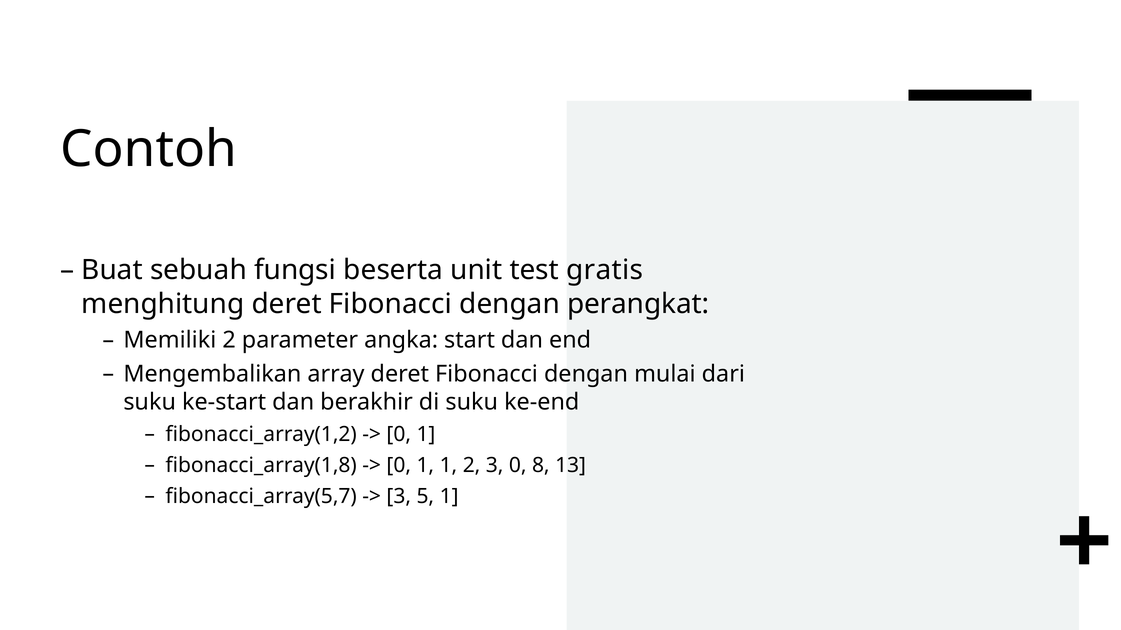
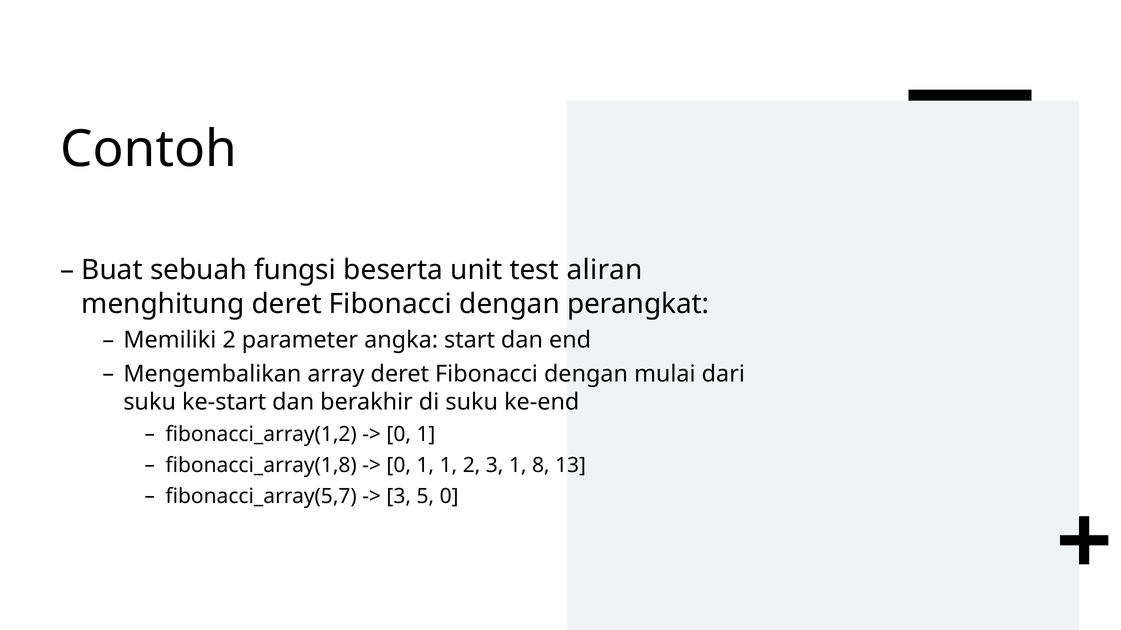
gratis: gratis -> aliran (605, 270)
3 0: 0 -> 1 (518, 466)
5 1: 1 -> 0 (449, 497)
